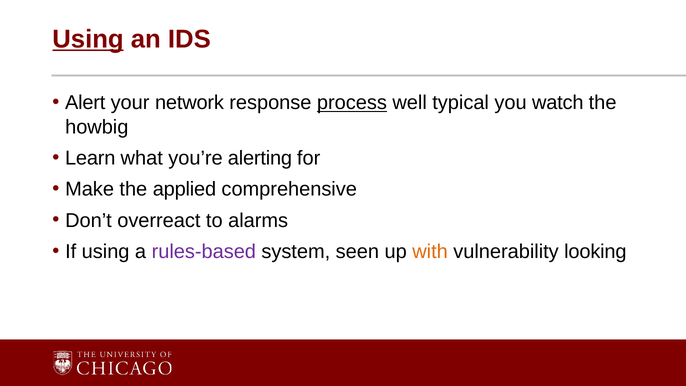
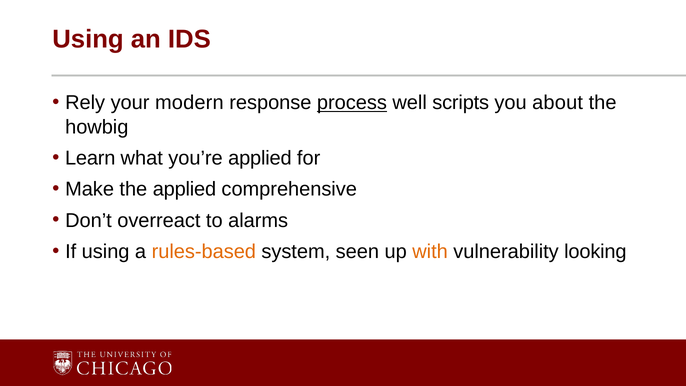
Using underline: present -> none (88, 39)
Alert: Alert -> Rely (85, 103)
network: network -> modern (189, 103)
typical: typical -> scripts (461, 103)
watch: watch -> about (558, 103)
you’re alerting: alerting -> applied (260, 158)
rules-based colour: purple -> orange (204, 252)
